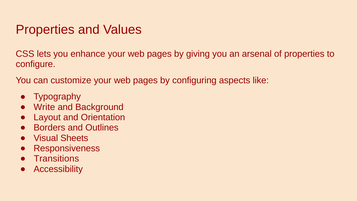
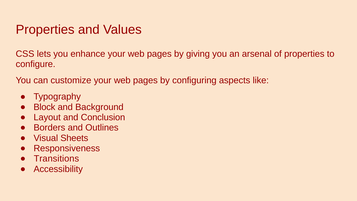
Write: Write -> Block (44, 107)
Orientation: Orientation -> Conclusion (103, 117)
